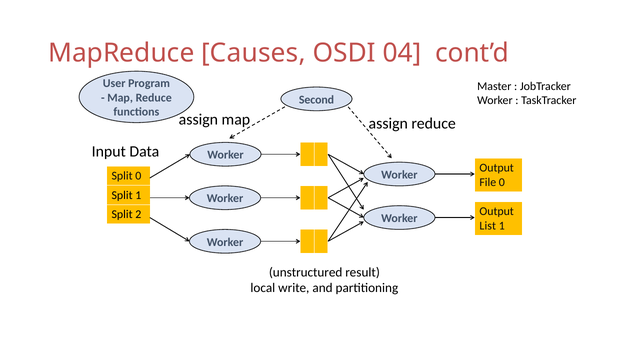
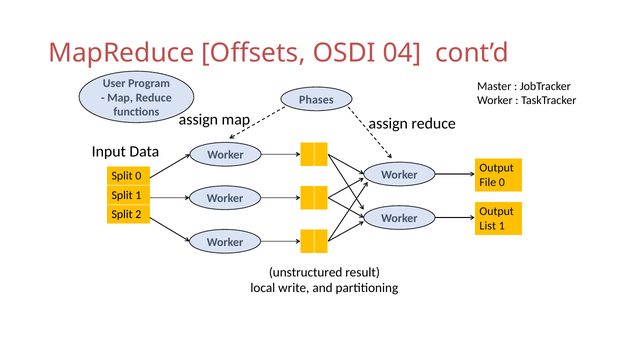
Causes: Causes -> Offsets (253, 53)
Second: Second -> Phases (316, 100)
